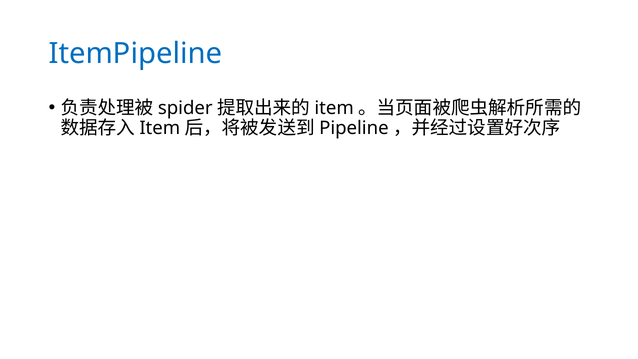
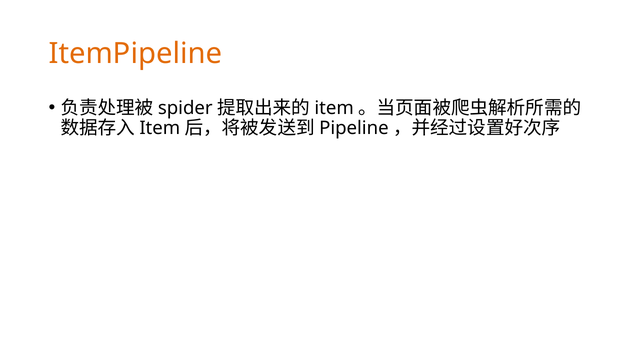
ItemPipeline colour: blue -> orange (135, 54)
